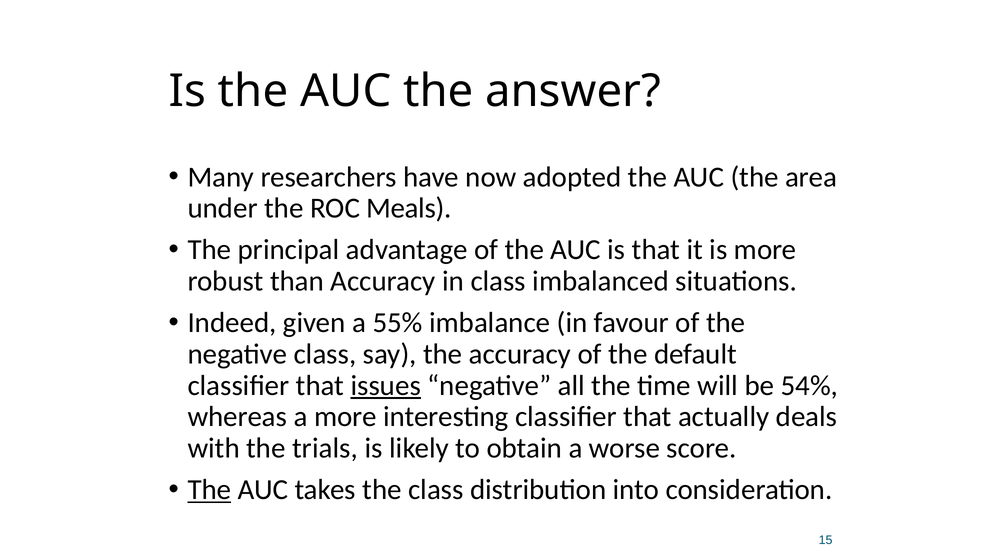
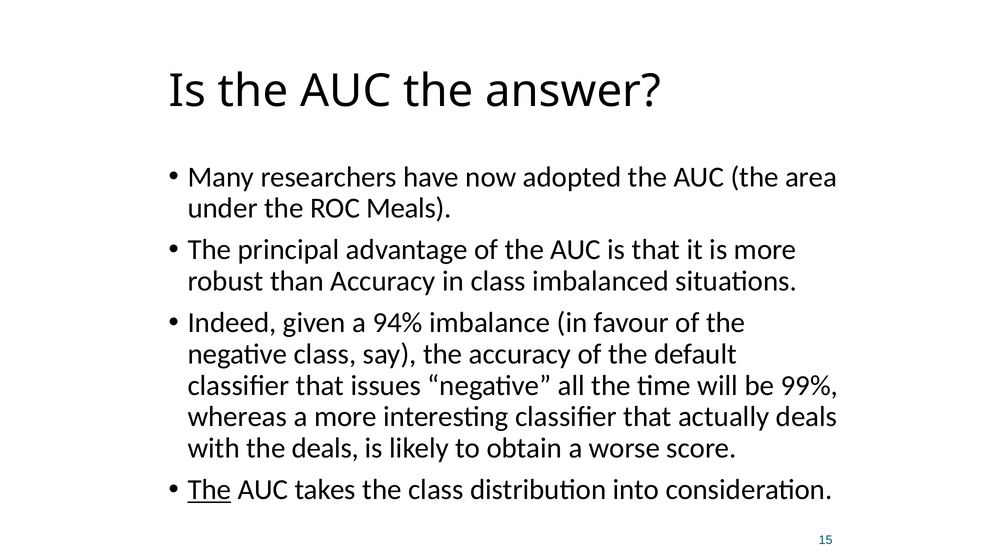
55%: 55% -> 94% (398, 323)
issues underline: present -> none (386, 386)
54%: 54% -> 99% (809, 386)
the trials: trials -> deals (325, 448)
